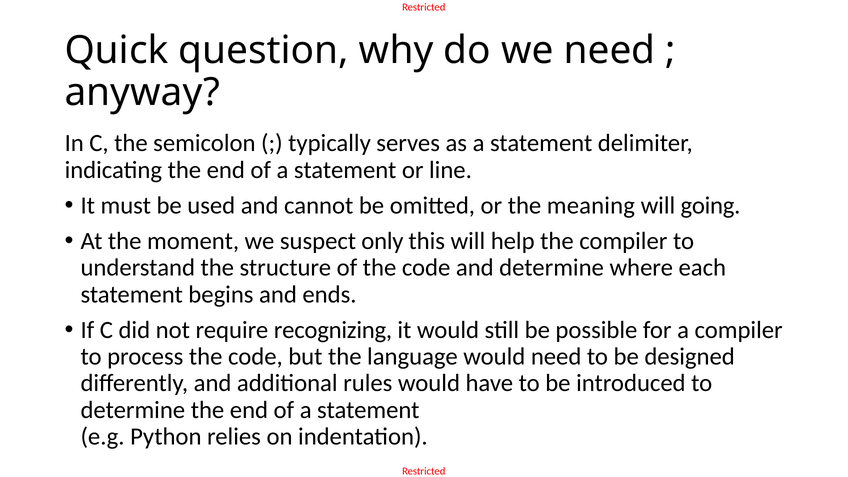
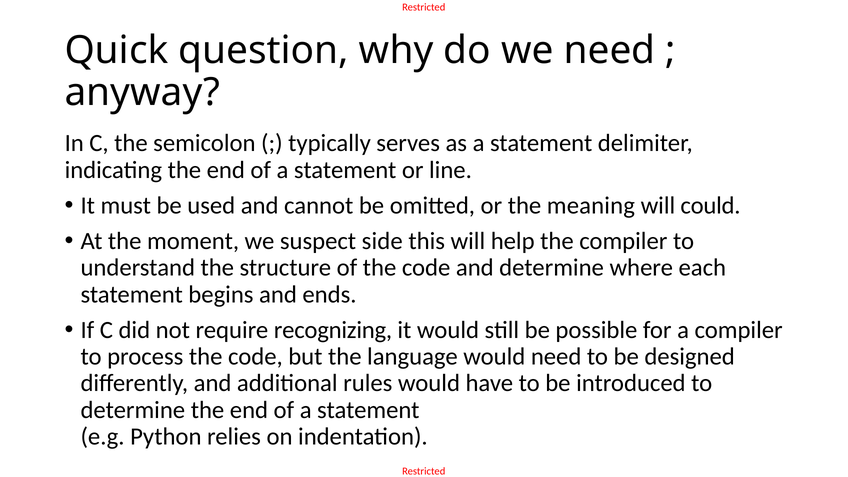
going: going -> could (711, 205)
only: only -> side (382, 241)
